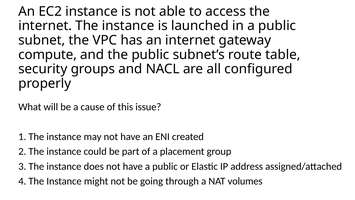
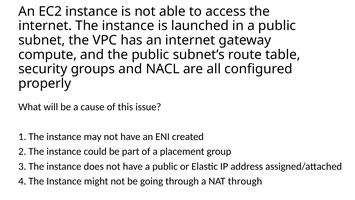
NAT volumes: volumes -> through (245, 181)
